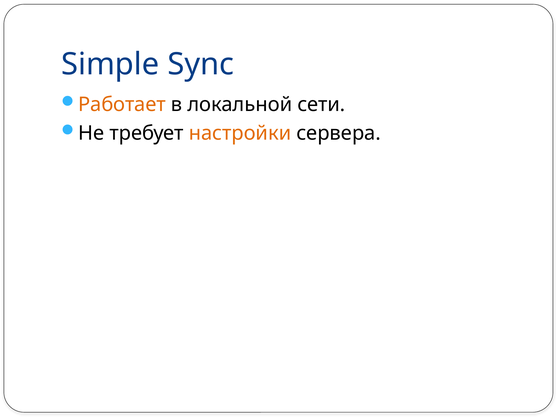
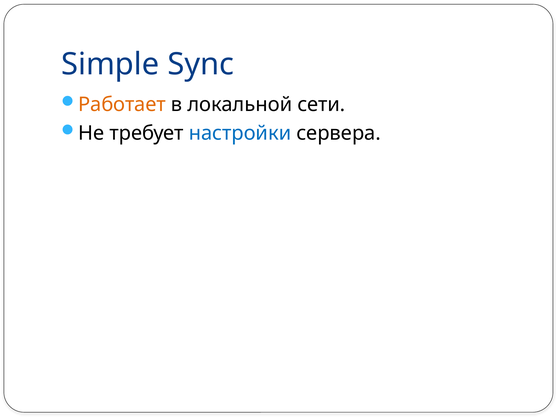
настройки colour: orange -> blue (240, 133)
